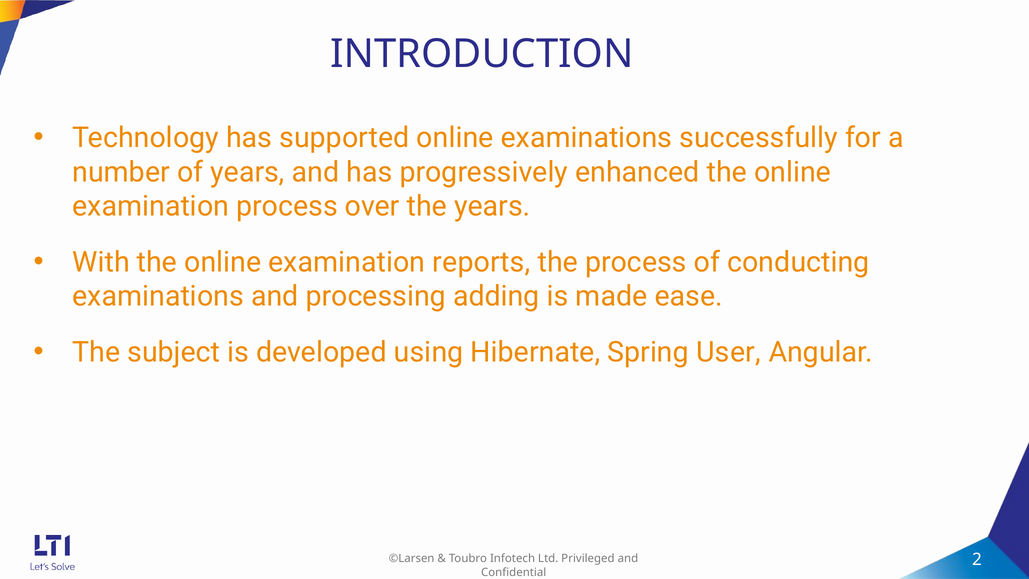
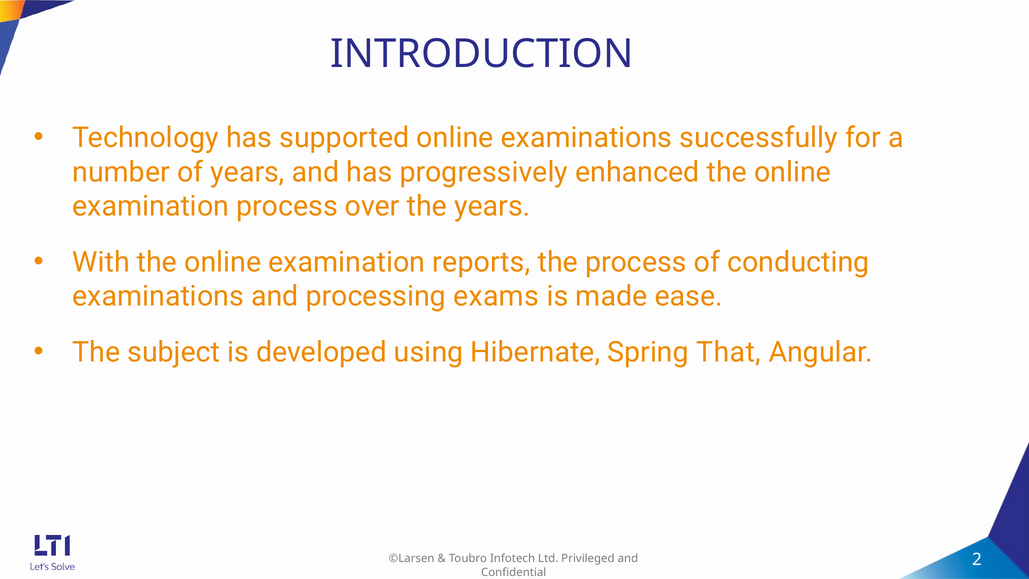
adding: adding -> exams (496, 296)
User: User -> That (729, 352)
